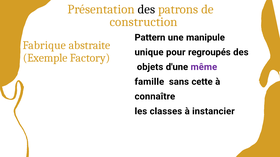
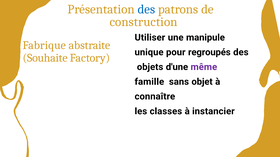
des colour: black -> blue (146, 9)
Pattern: Pattern -> Utiliser (150, 38)
Exemple: Exemple -> Souhaite (45, 58)
cette: cette -> objet (202, 82)
